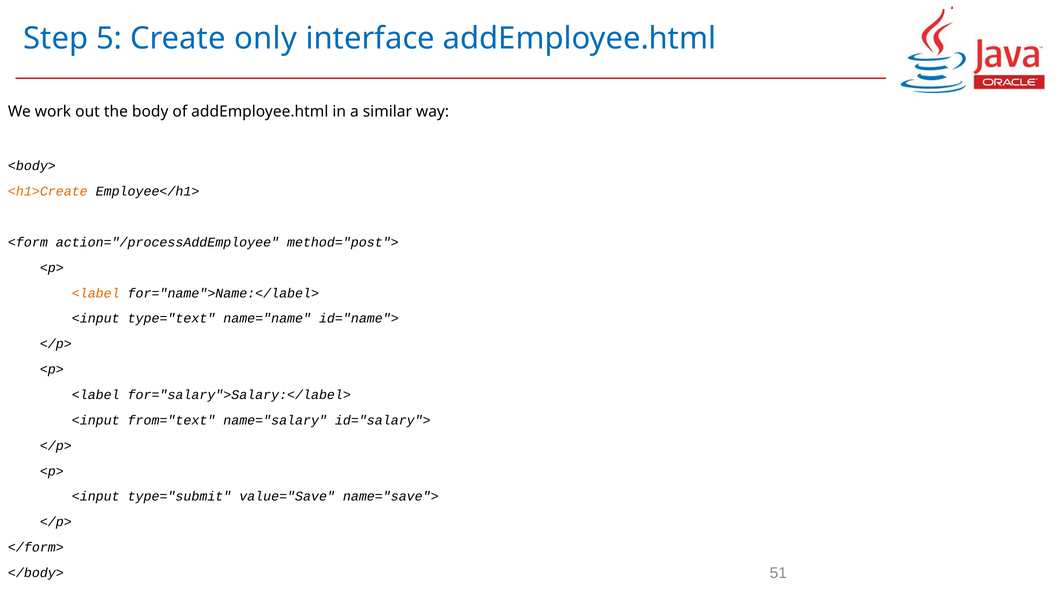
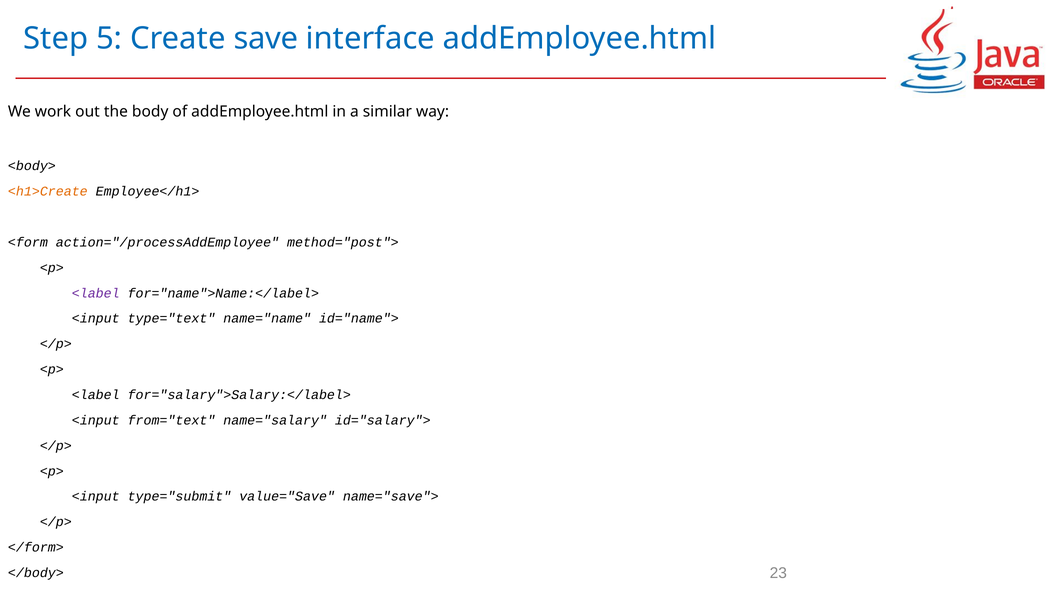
only: only -> save (266, 39)
<label colour: orange -> purple (96, 293)
51: 51 -> 23 (778, 574)
